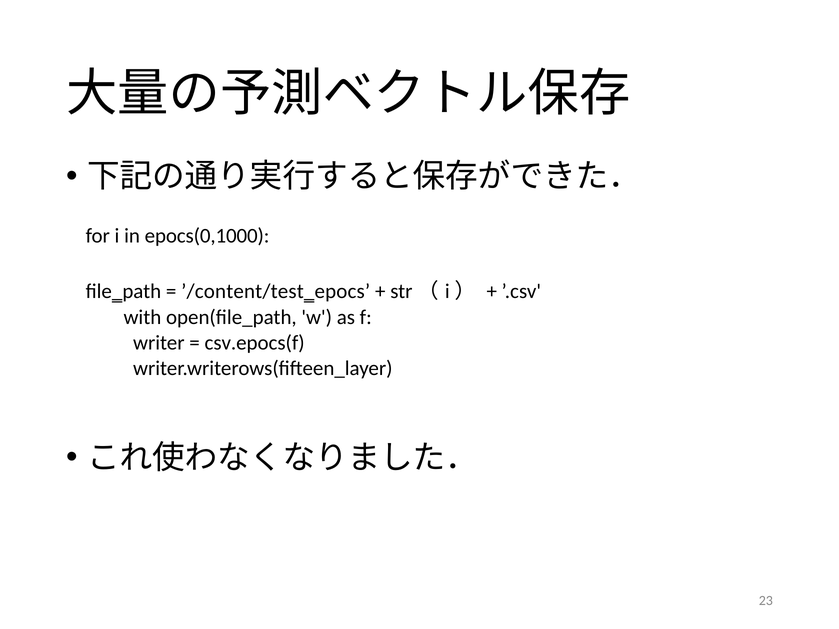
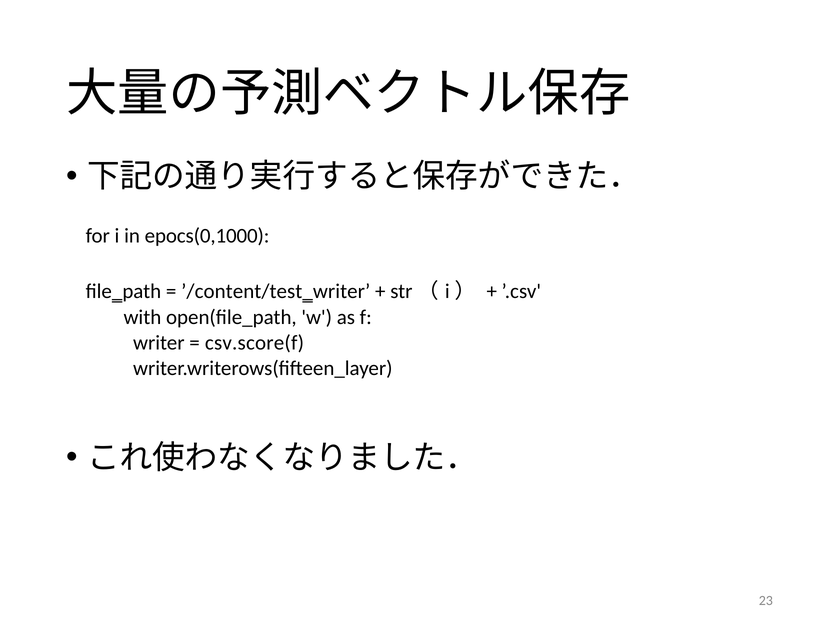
’/content/test‗epocs: ’/content/test‗epocs -> ’/content/test‗writer (276, 291)
csv.epocs(f: csv.epocs(f -> csv.score(f (254, 343)
